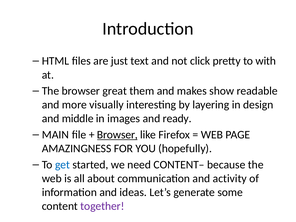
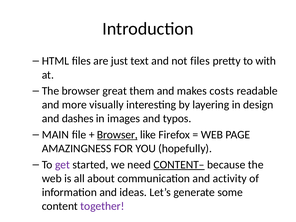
not click: click -> files (200, 61)
show: show -> costs (222, 91)
middle: middle -> dashes (78, 119)
ready: ready -> typos (177, 119)
get colour: blue -> purple (62, 165)
CONTENT– underline: none -> present (179, 165)
